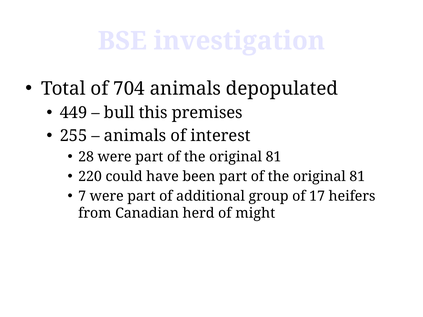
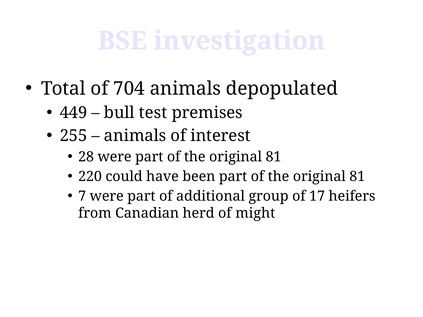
this: this -> test (153, 113)
